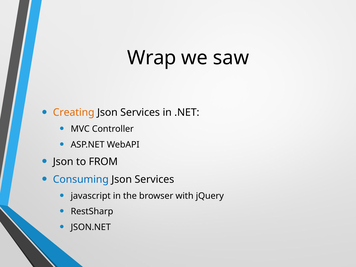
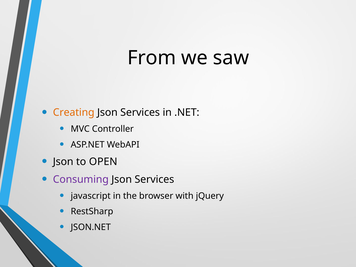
Wrap: Wrap -> From (152, 58)
FROM: FROM -> OPEN (103, 162)
Consuming colour: blue -> purple (81, 179)
